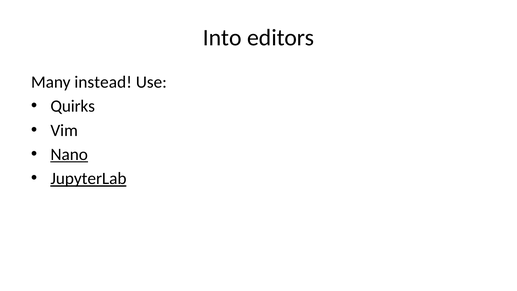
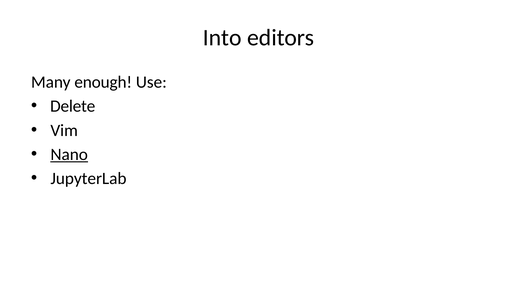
instead: instead -> enough (103, 82)
Quirks: Quirks -> Delete (73, 106)
JupyterLab underline: present -> none (88, 178)
